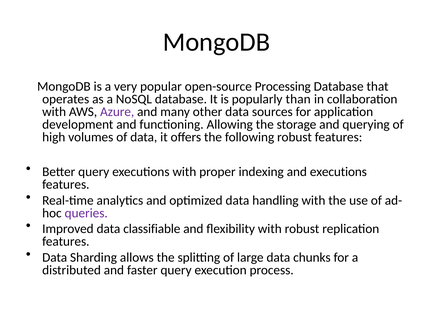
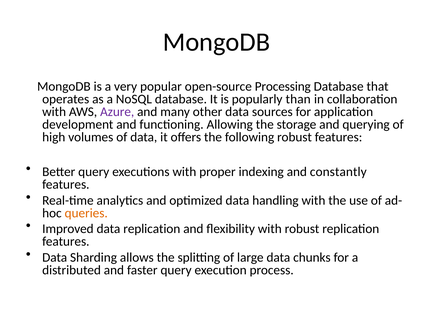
and executions: executions -> constantly (338, 172)
queries colour: purple -> orange (86, 213)
data classifiable: classifiable -> replication (152, 229)
